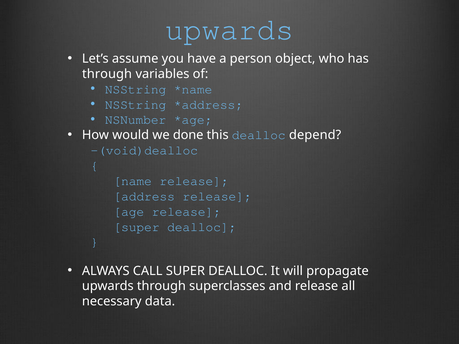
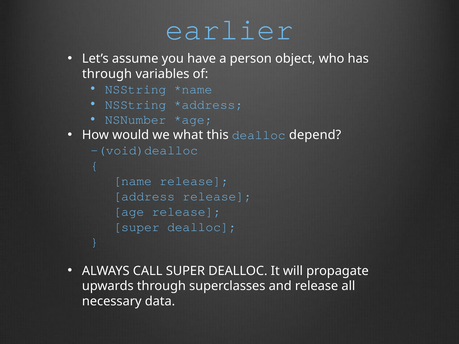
upwards: upwards -> earlier (229, 29)
done: done -> what (188, 135)
